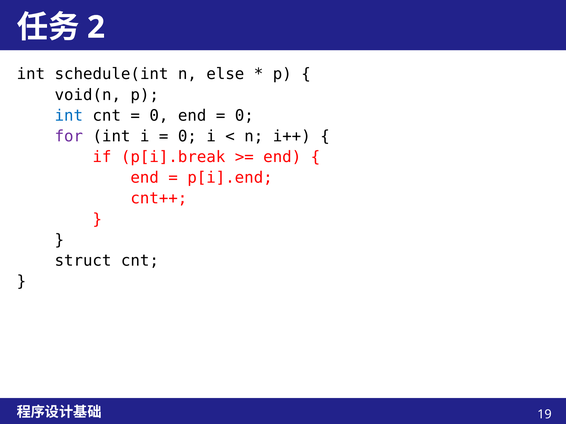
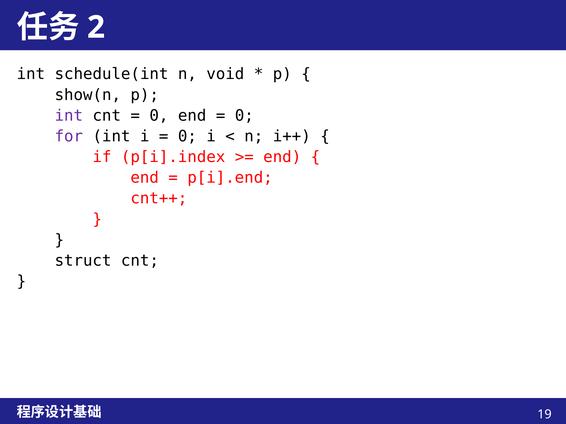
else: else -> void (225, 74)
void(n: void(n -> show(n (88, 95)
int colour: blue -> purple (69, 116)
p[i].break: p[i].break -> p[i].index (173, 157)
